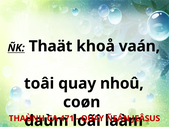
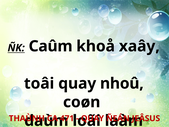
Thaät: Thaät -> Caûm (51, 46)
vaán: vaán -> xaây (139, 46)
